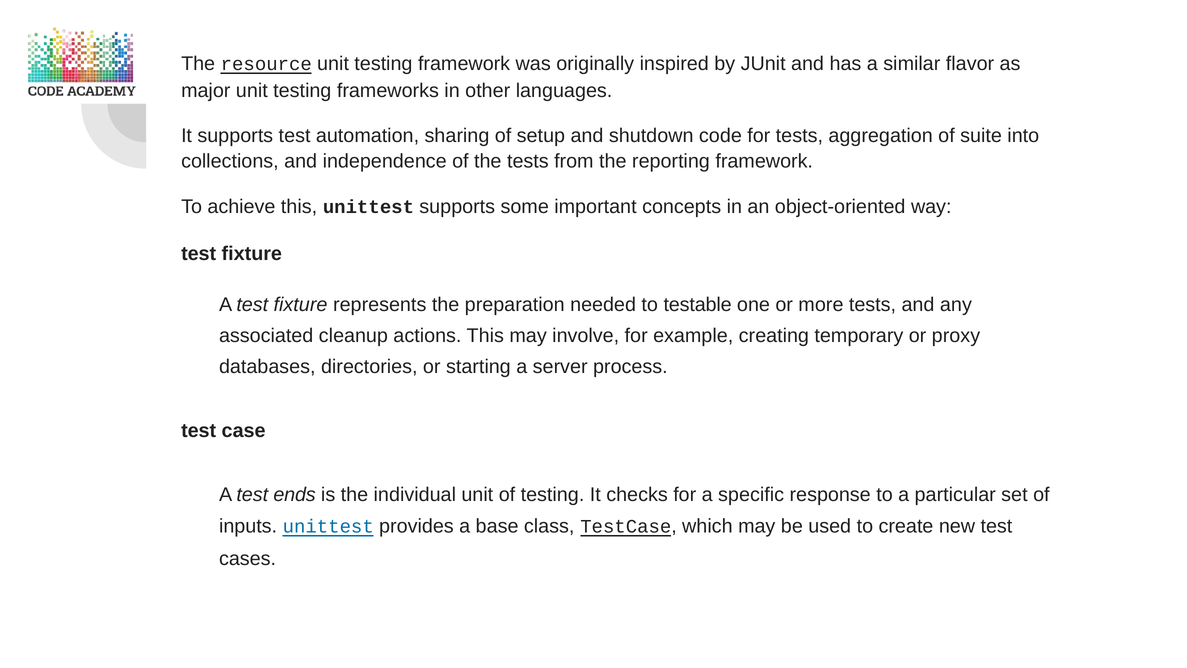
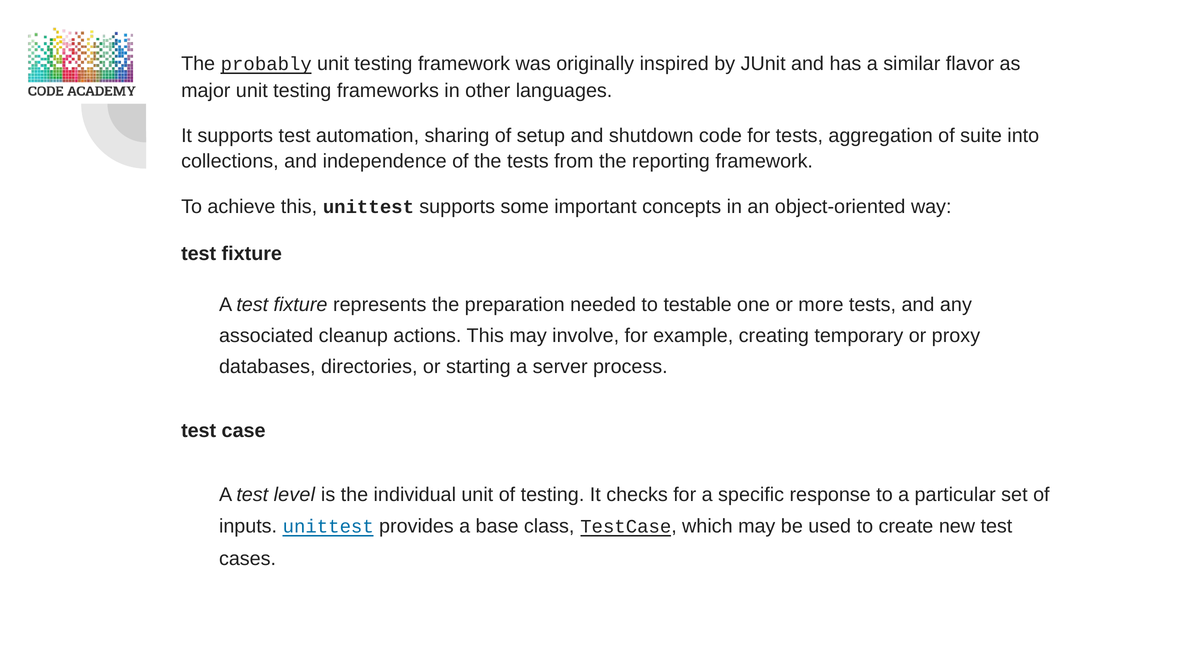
resource: resource -> probably (266, 64)
ends: ends -> level (294, 494)
